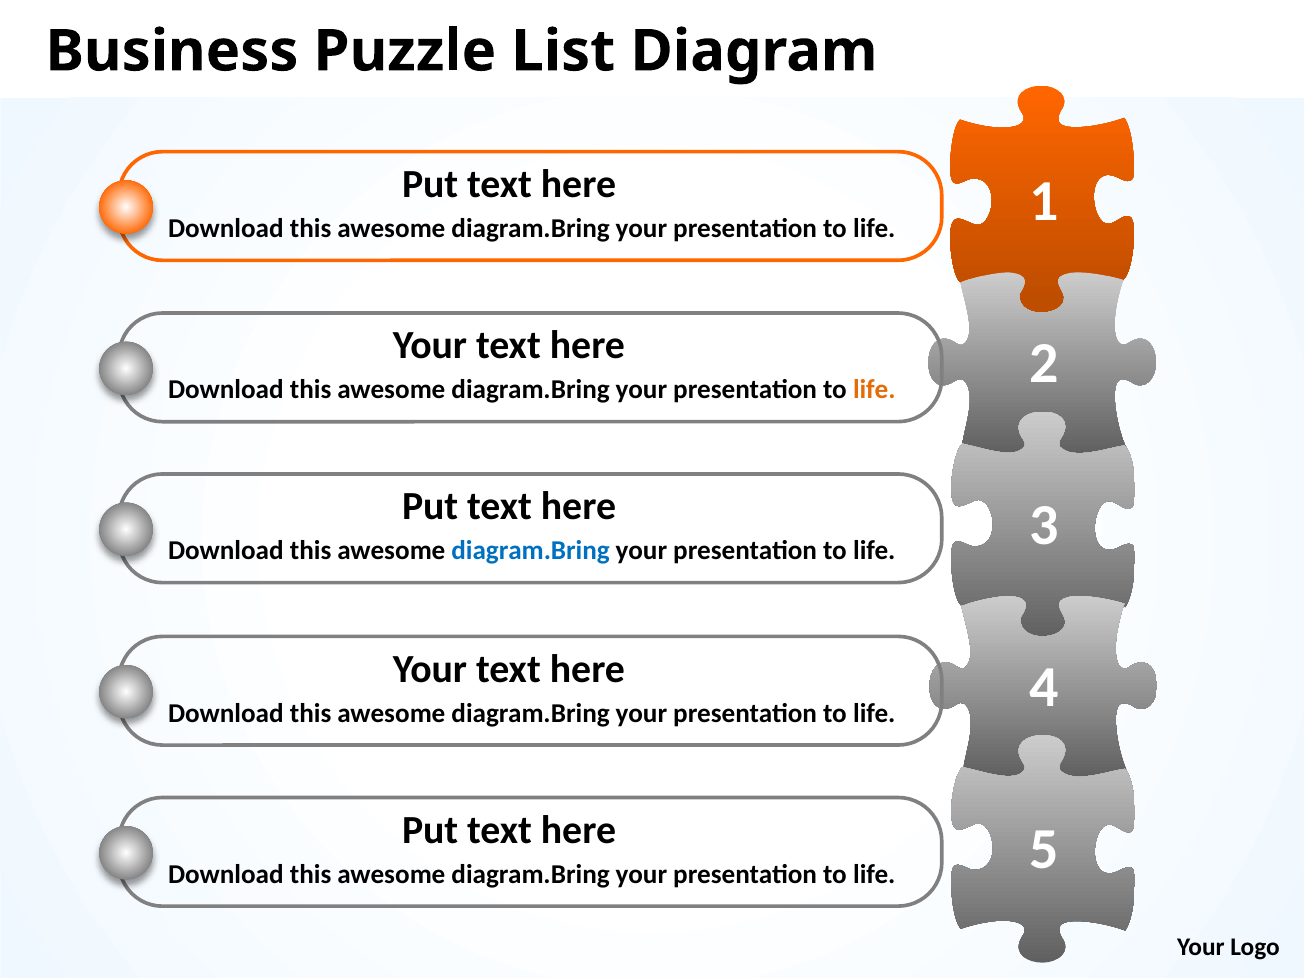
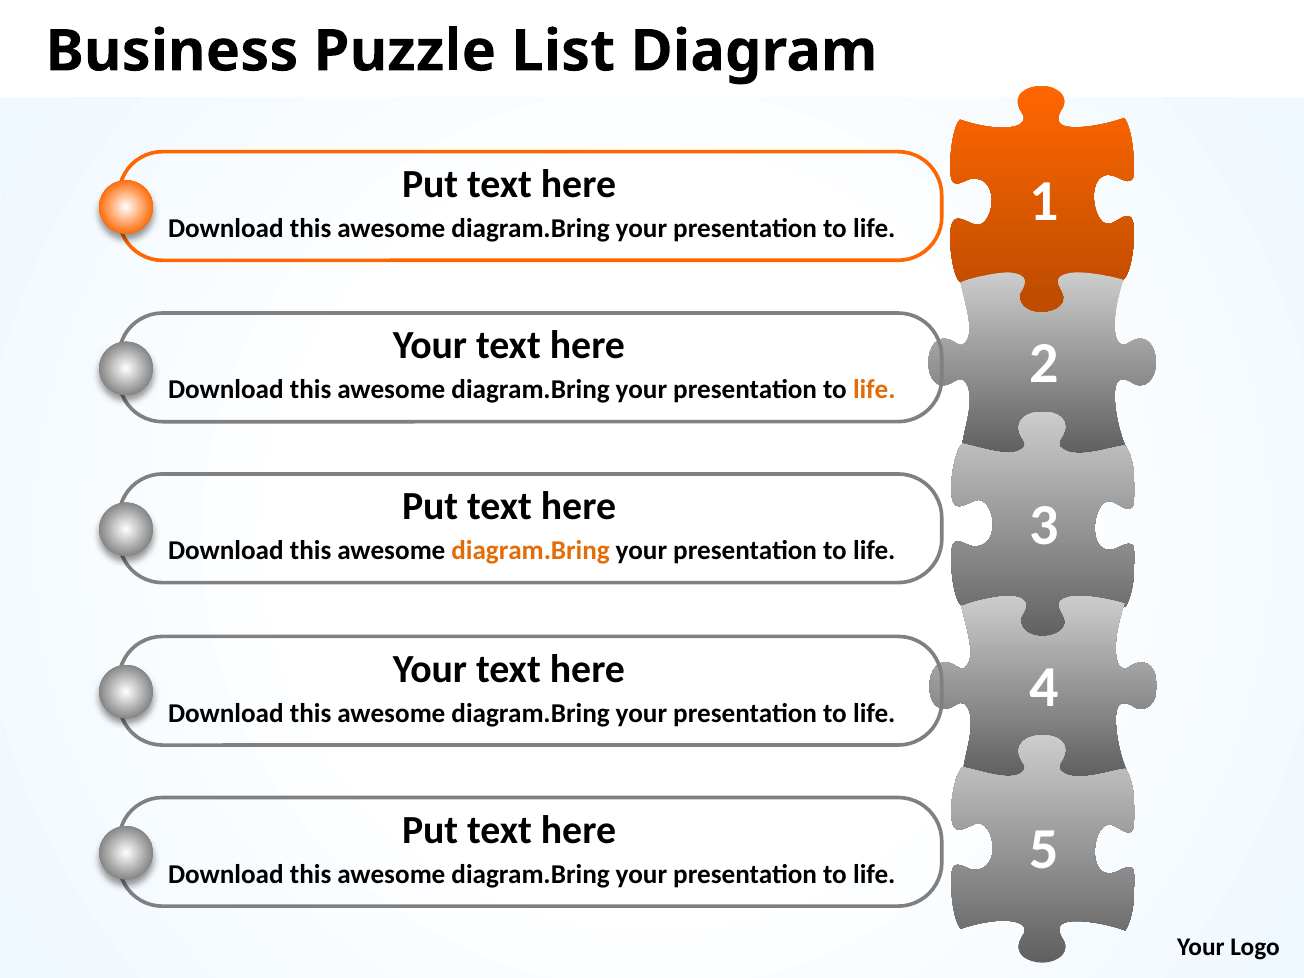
diagram.Bring colour: blue -> orange (531, 551)
